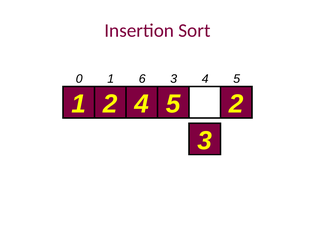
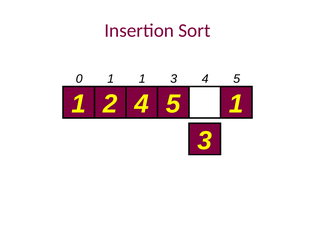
0 1 6: 6 -> 1 (142, 79)
4 2: 2 -> 1 (236, 104)
